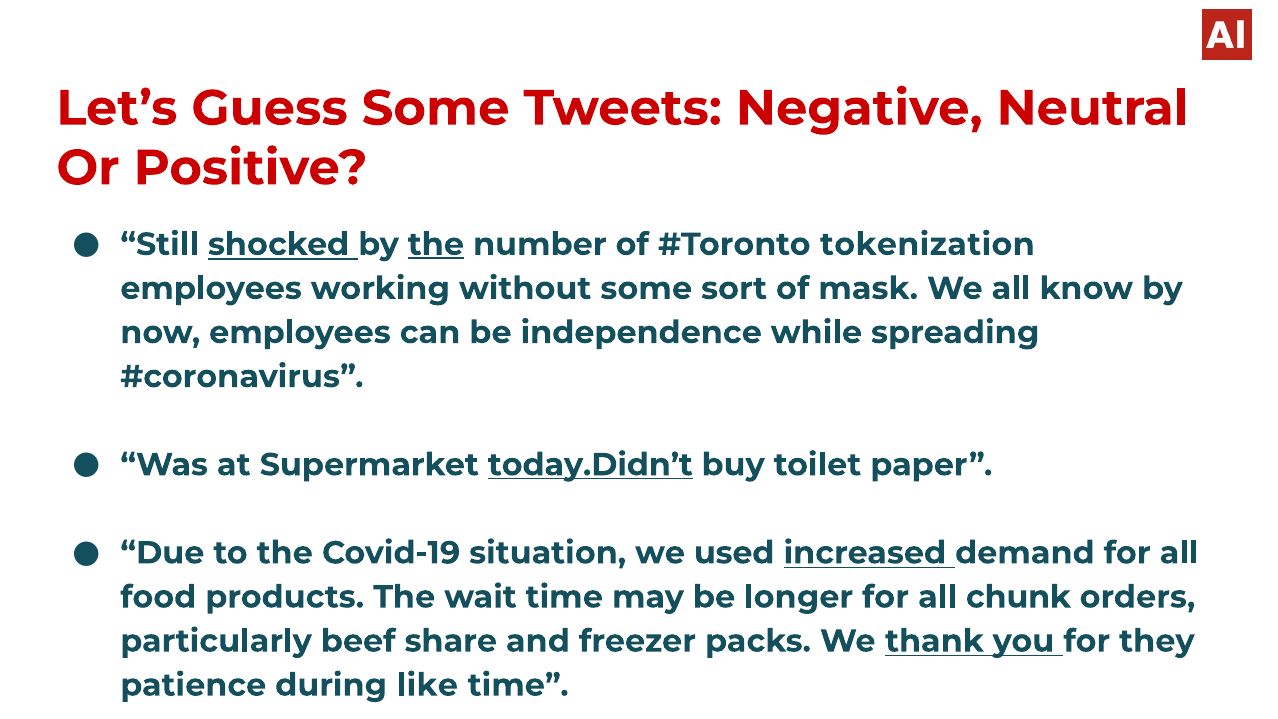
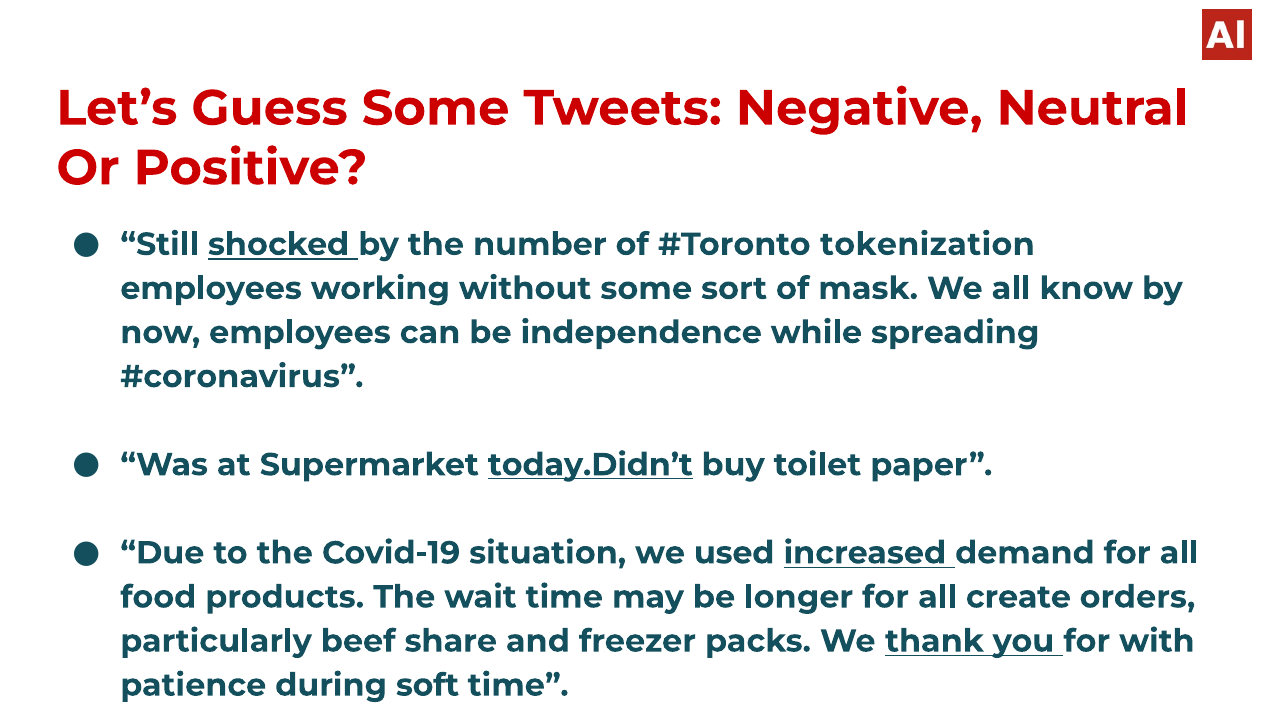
the underline: present -> none (436, 244)
chunk: chunk -> create (1018, 597)
they: they -> with (1157, 641)
like: like -> soft (428, 685)
